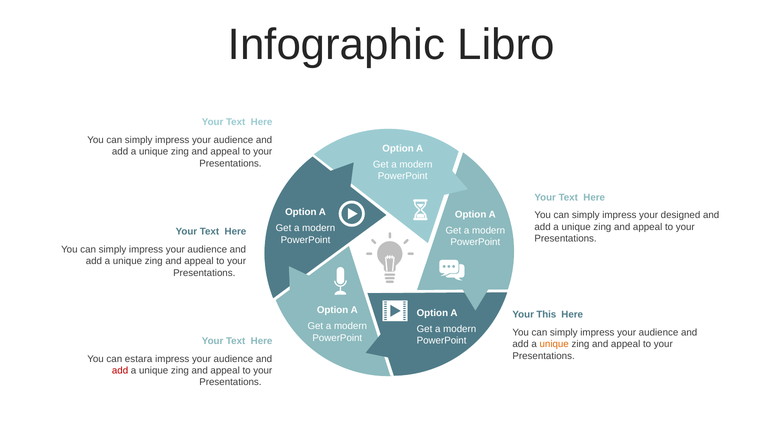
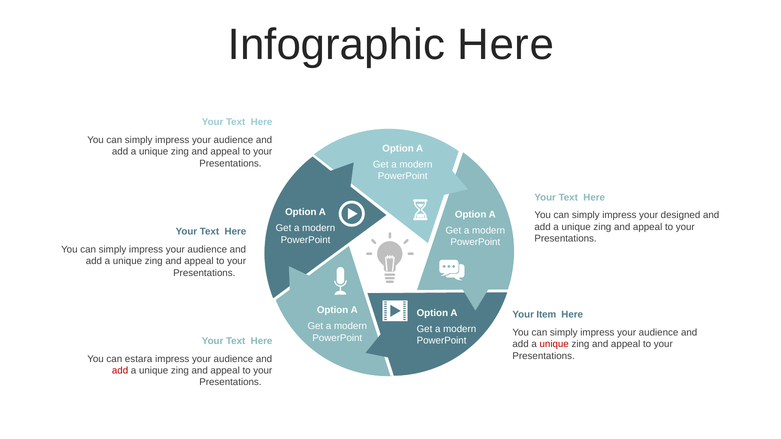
Infographic Libro: Libro -> Here (506, 45)
This: This -> Item (546, 315)
unique colour: orange -> red (554, 344)
